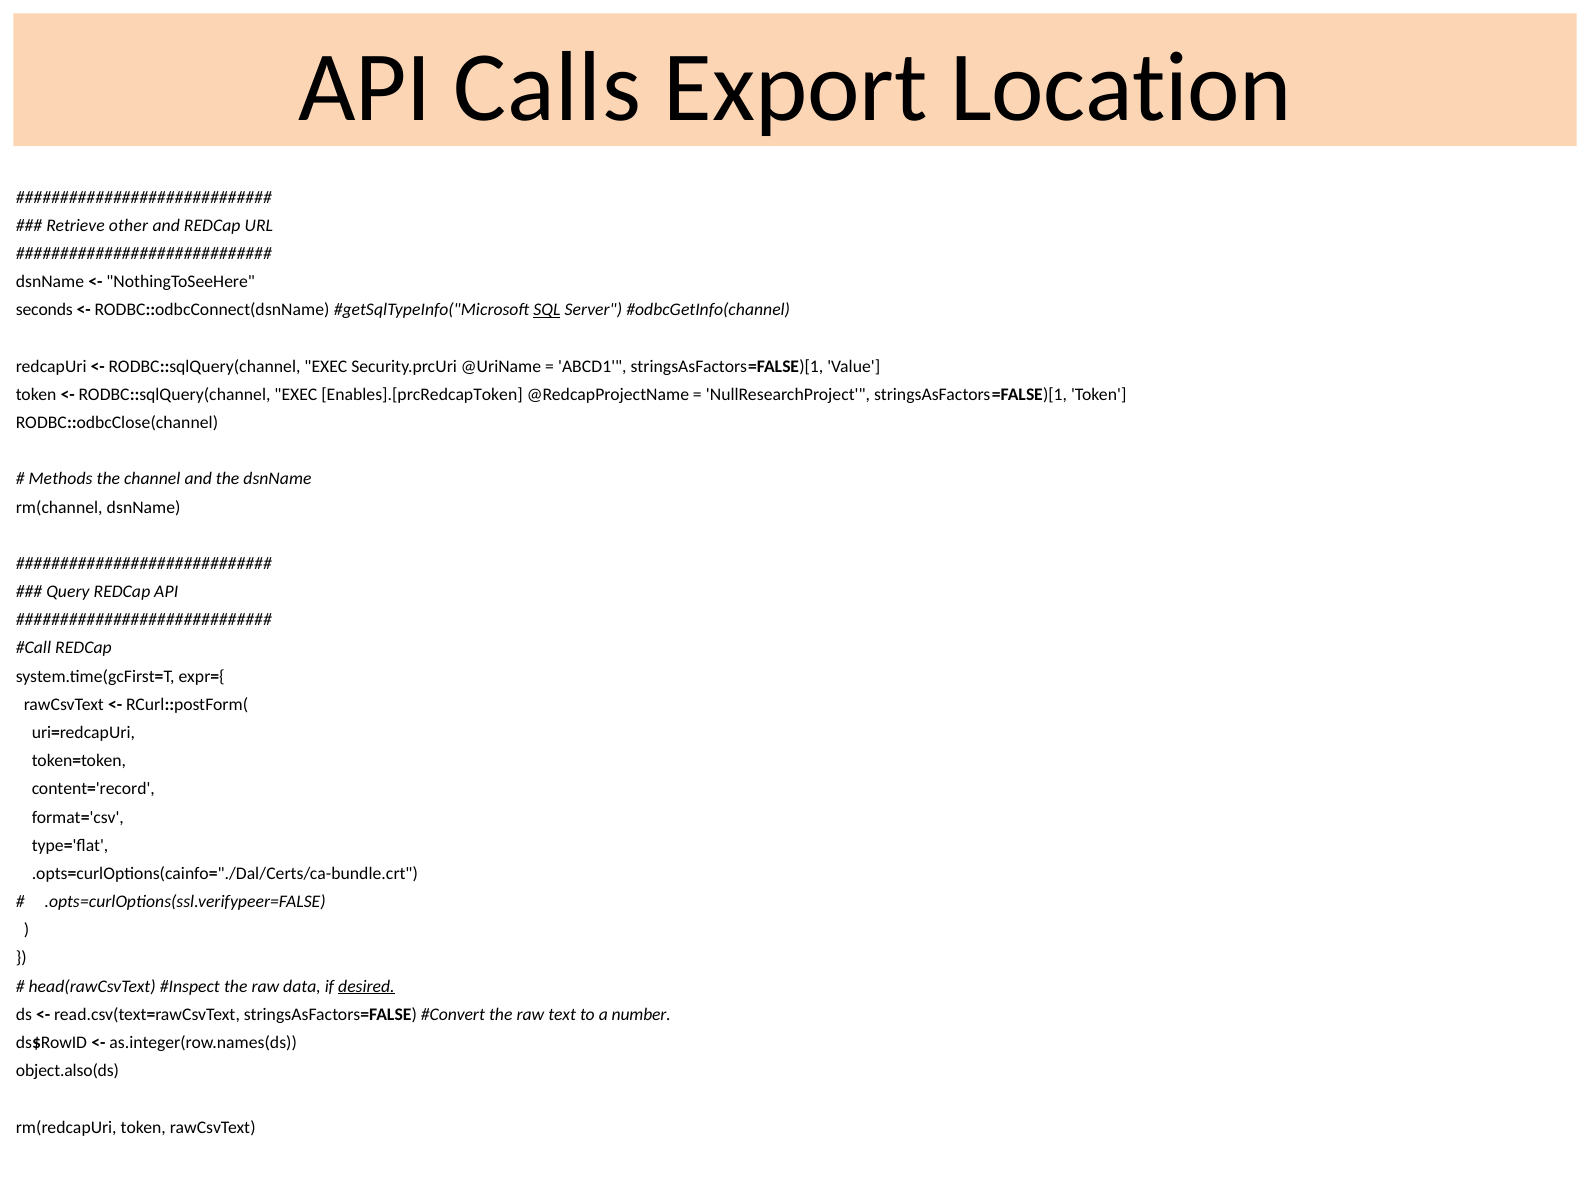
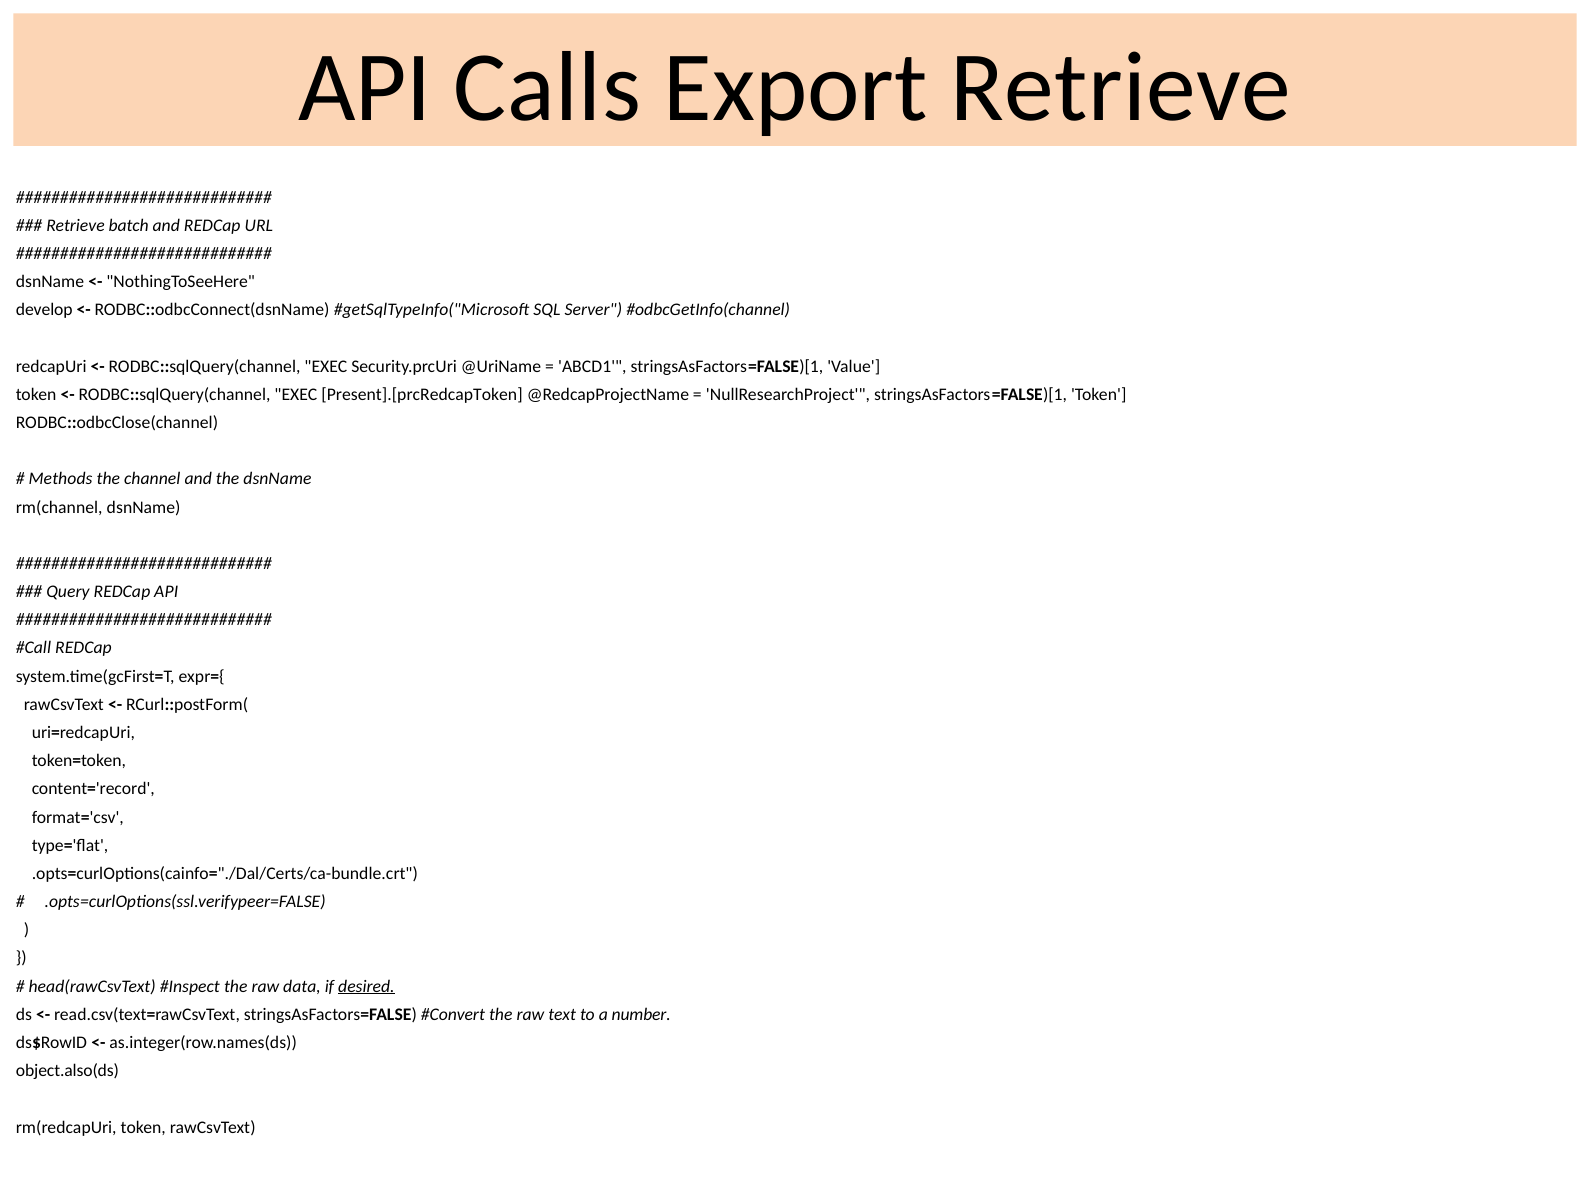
Export Location: Location -> Retrieve (1121, 88)
other: other -> batch (129, 225)
seconds: seconds -> develop (44, 310)
SQL underline: present -> none (547, 310)
Enables].[prcRedcapToken: Enables].[prcRedcapToken -> Present].[prcRedcapToken (422, 394)
